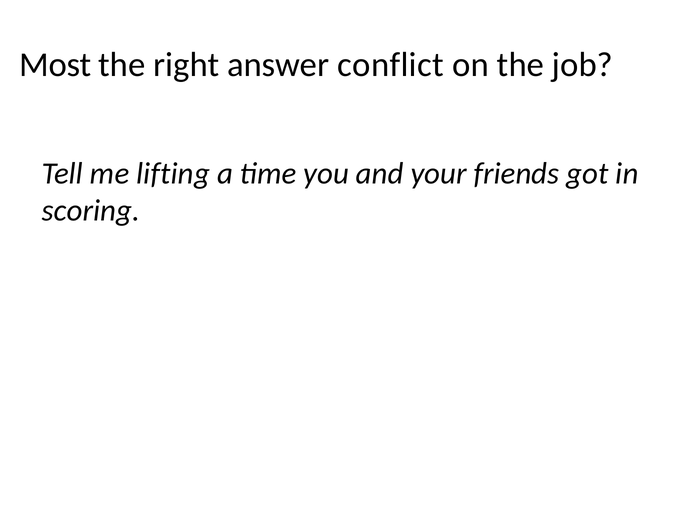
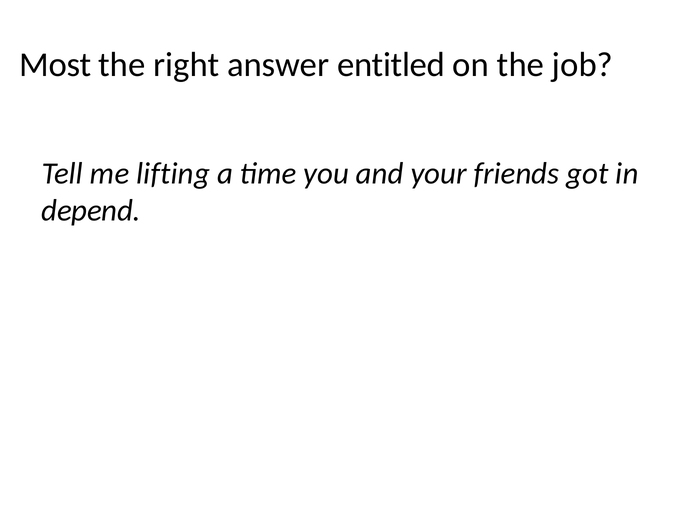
conflict: conflict -> entitled (391, 65)
scoring: scoring -> depend (91, 210)
